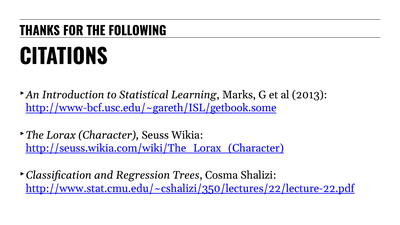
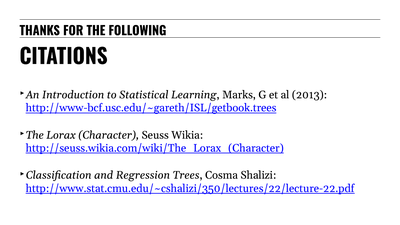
http://www-bcf.usc.edu/~gareth/ISL/getbook.some: http://www-bcf.usc.edu/~gareth/ISL/getbook.some -> http://www-bcf.usc.edu/~gareth/ISL/getbook.trees (151, 108)
